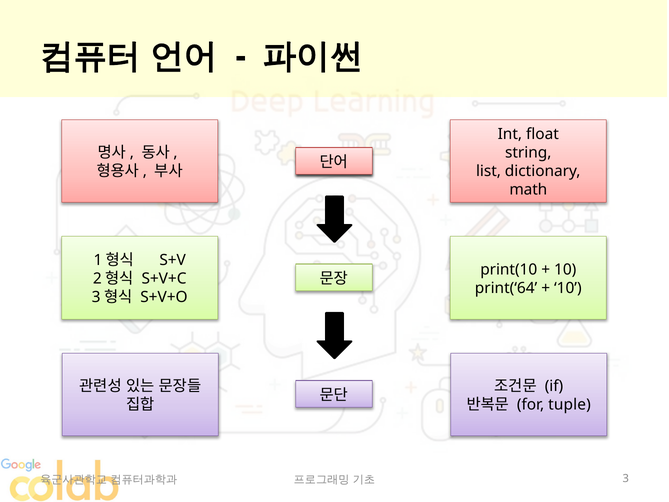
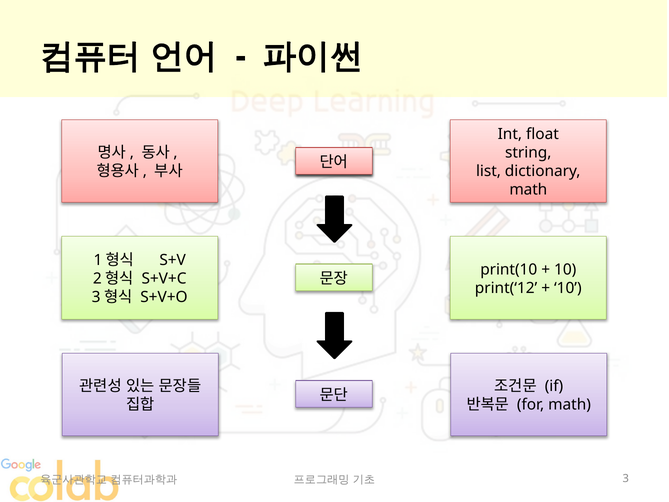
print(‘64: print(‘64 -> print(‘12 (506, 288)
for tuple: tuple -> math (570, 405)
